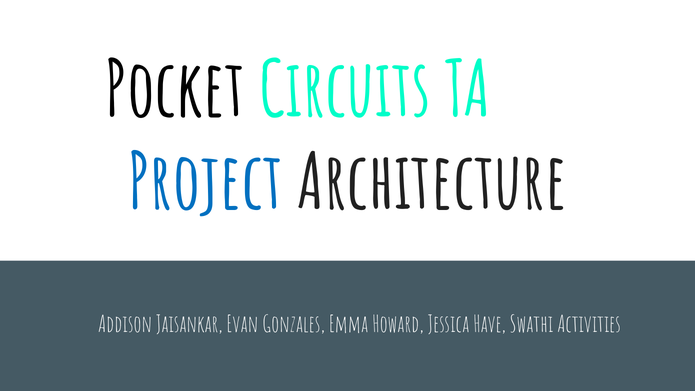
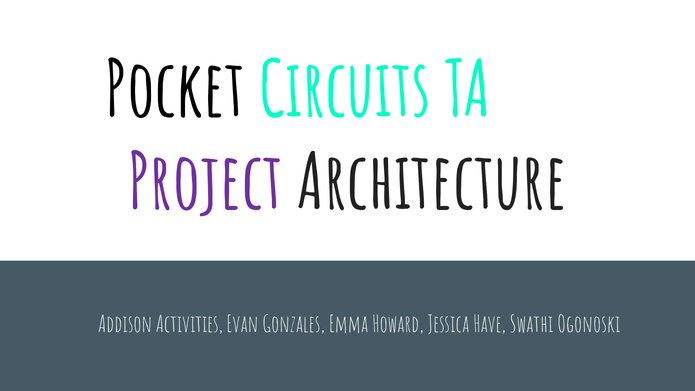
Project colour: blue -> purple (205, 184)
Jaisankar: Jaisankar -> Activities (189, 324)
Activities: Activities -> Ogonoski (589, 324)
